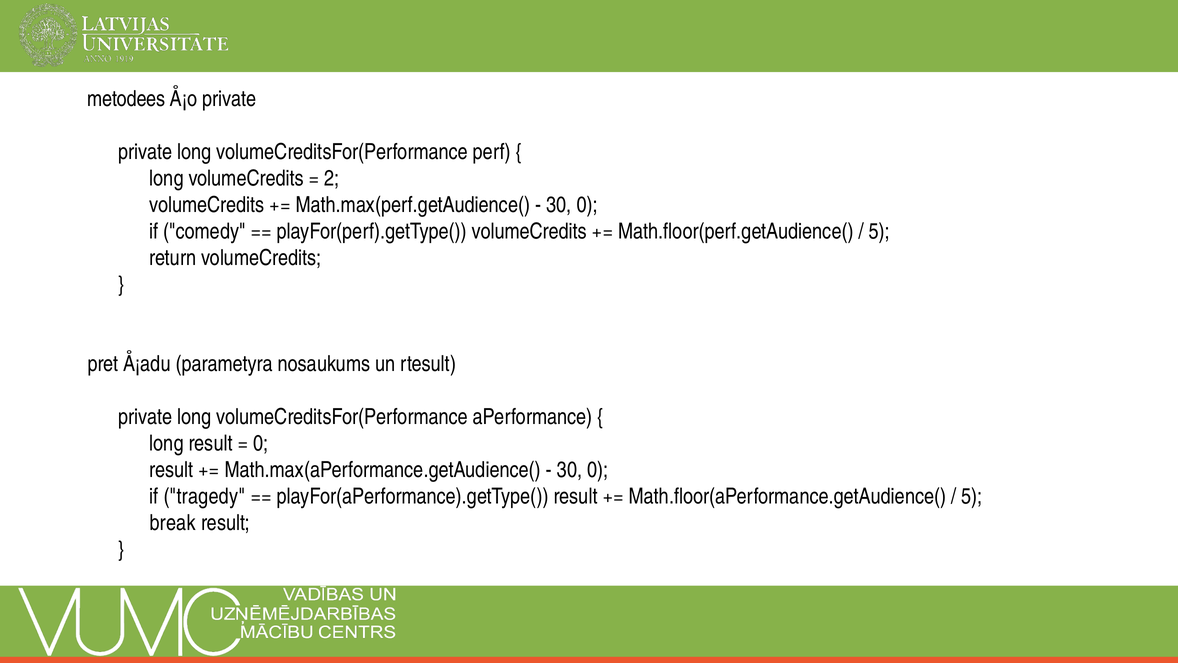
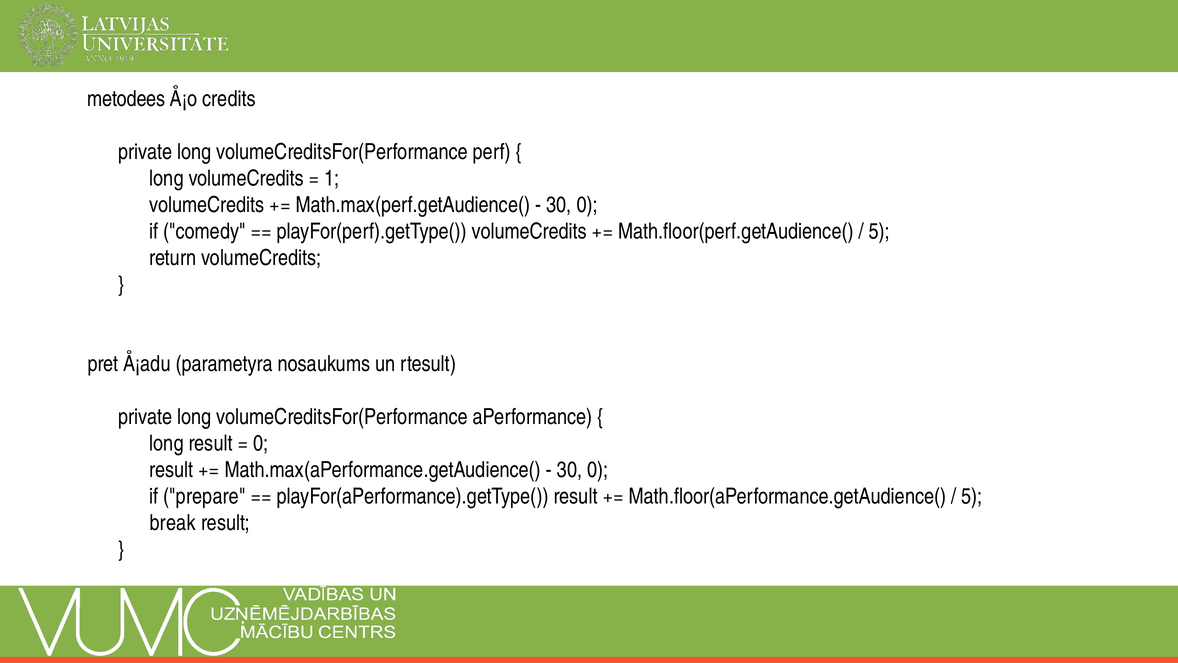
Å¡o private: private -> credits (229, 99)
2: 2 -> 1 (332, 178)
tragedy: tragedy -> prepare (204, 496)
